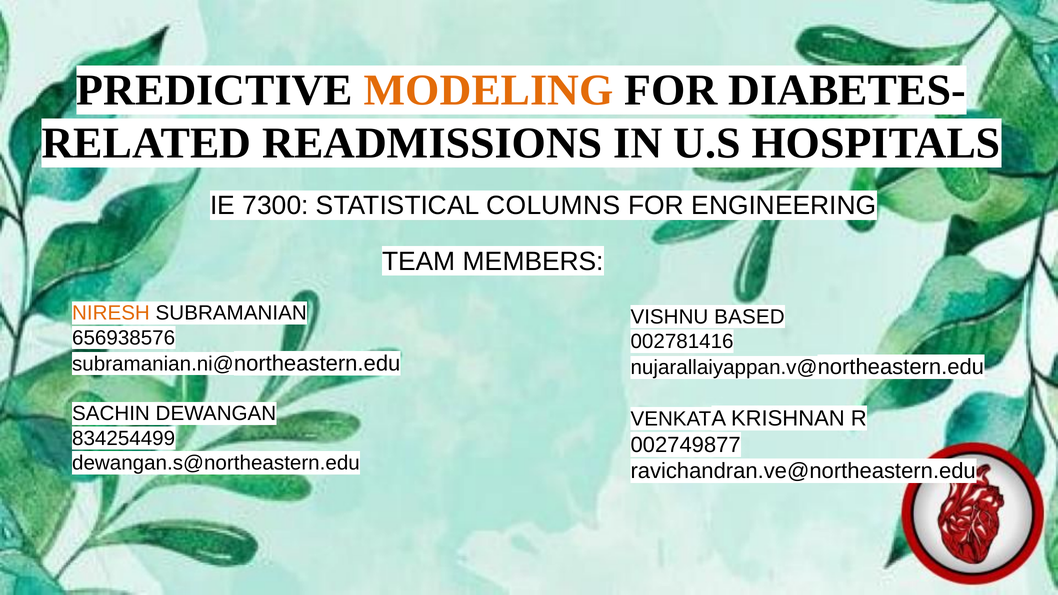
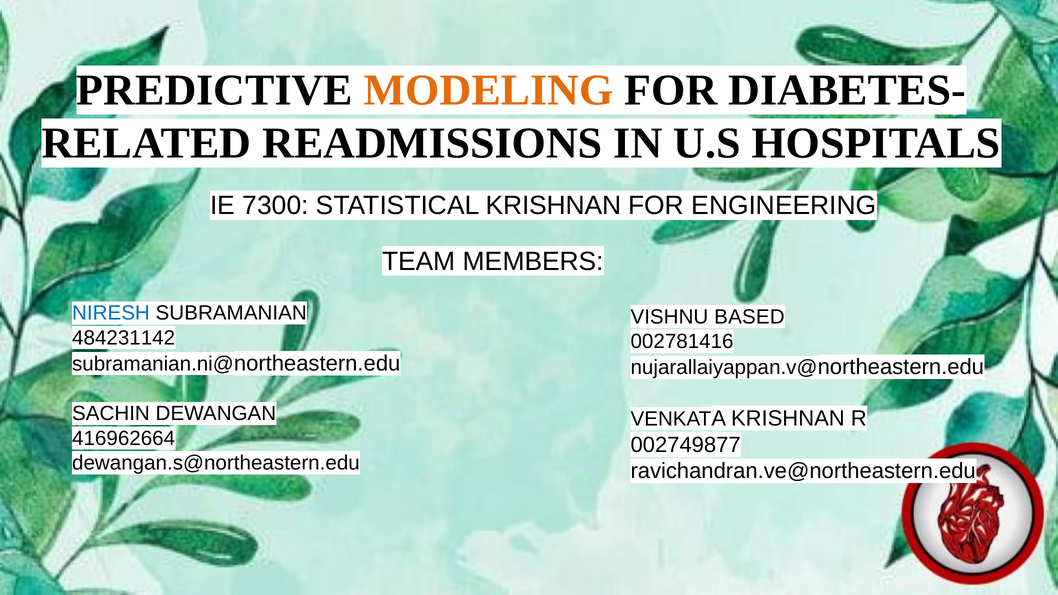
STATISTICAL COLUMNS: COLUMNS -> KRISHNAN (553, 206)
NIRESH colour: orange -> blue (111, 313)
656938576: 656938576 -> 484231142 (124, 338)
834254499: 834254499 -> 416962664 (124, 438)
